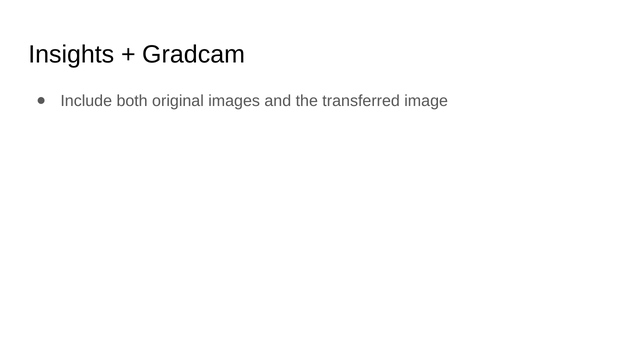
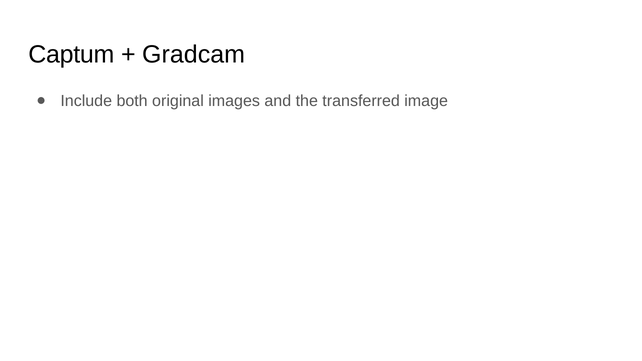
Insights: Insights -> Captum (71, 54)
